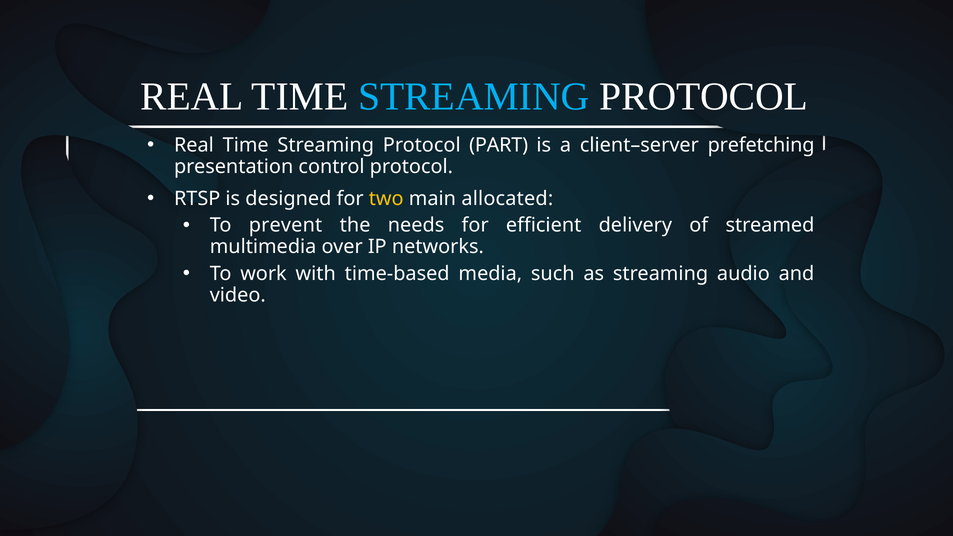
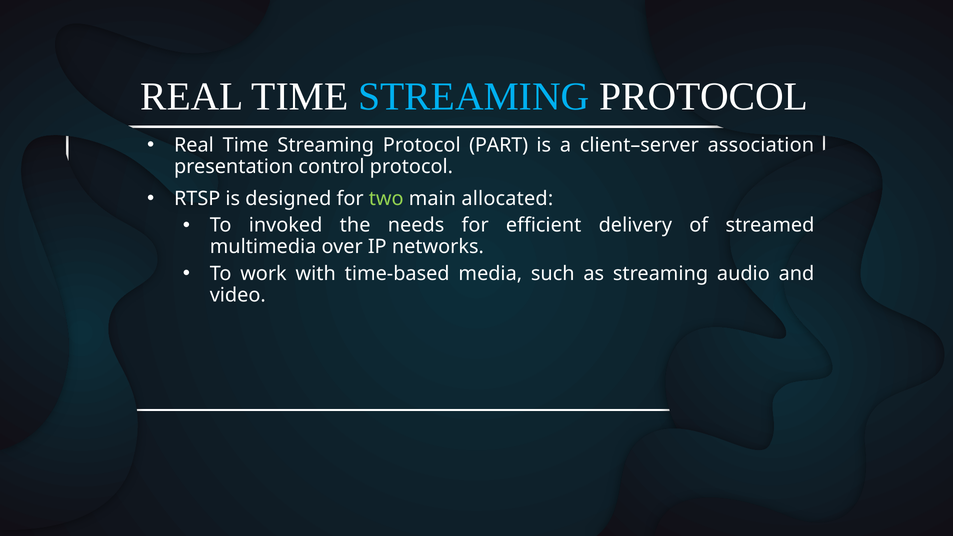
prefetching: prefetching -> association (761, 145)
two colour: yellow -> light green (386, 199)
prevent: prevent -> invoked (286, 225)
